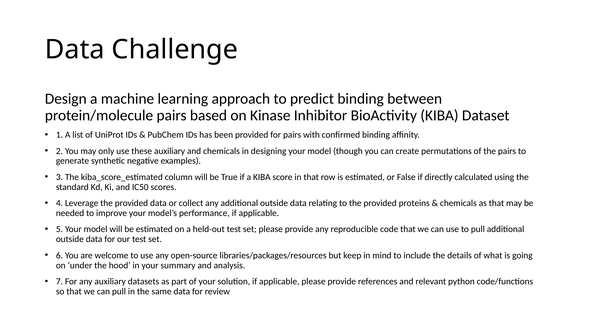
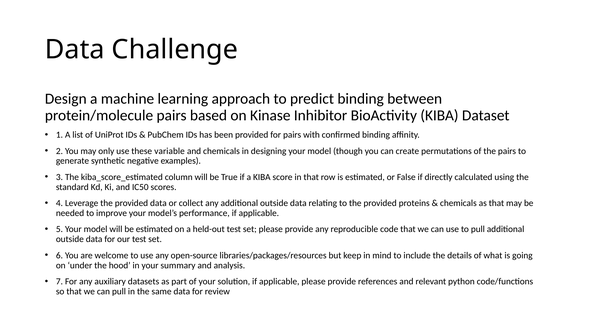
these auxiliary: auxiliary -> variable (170, 151)
